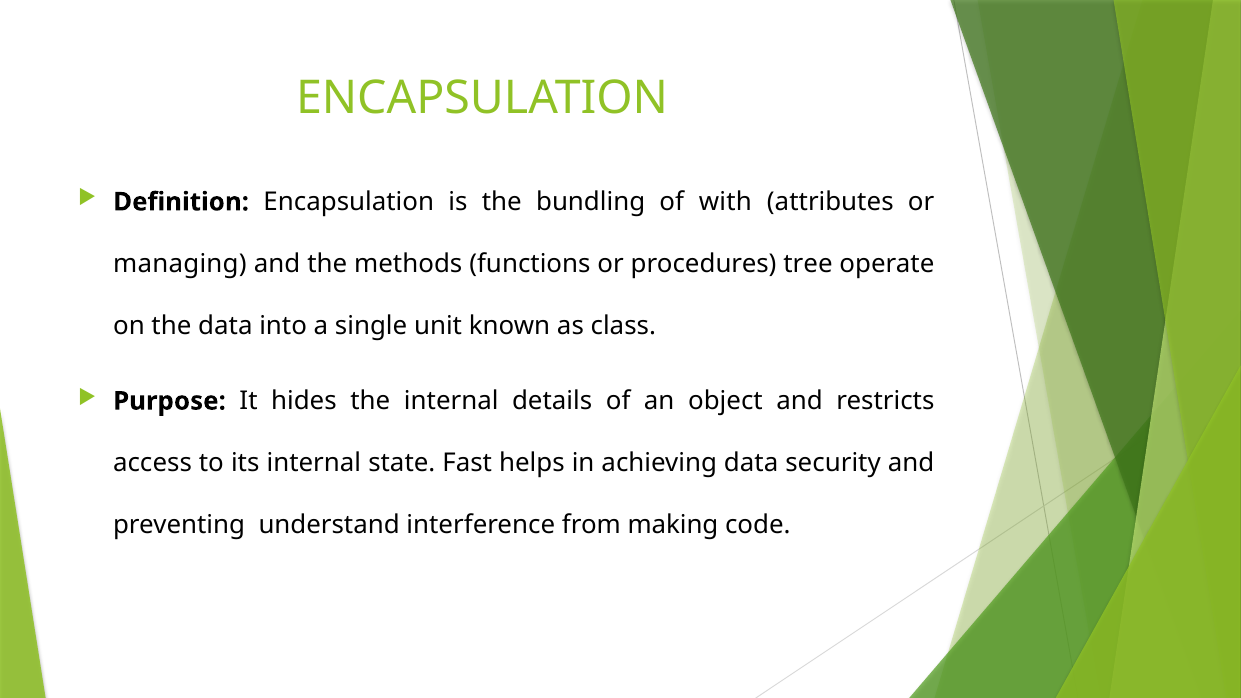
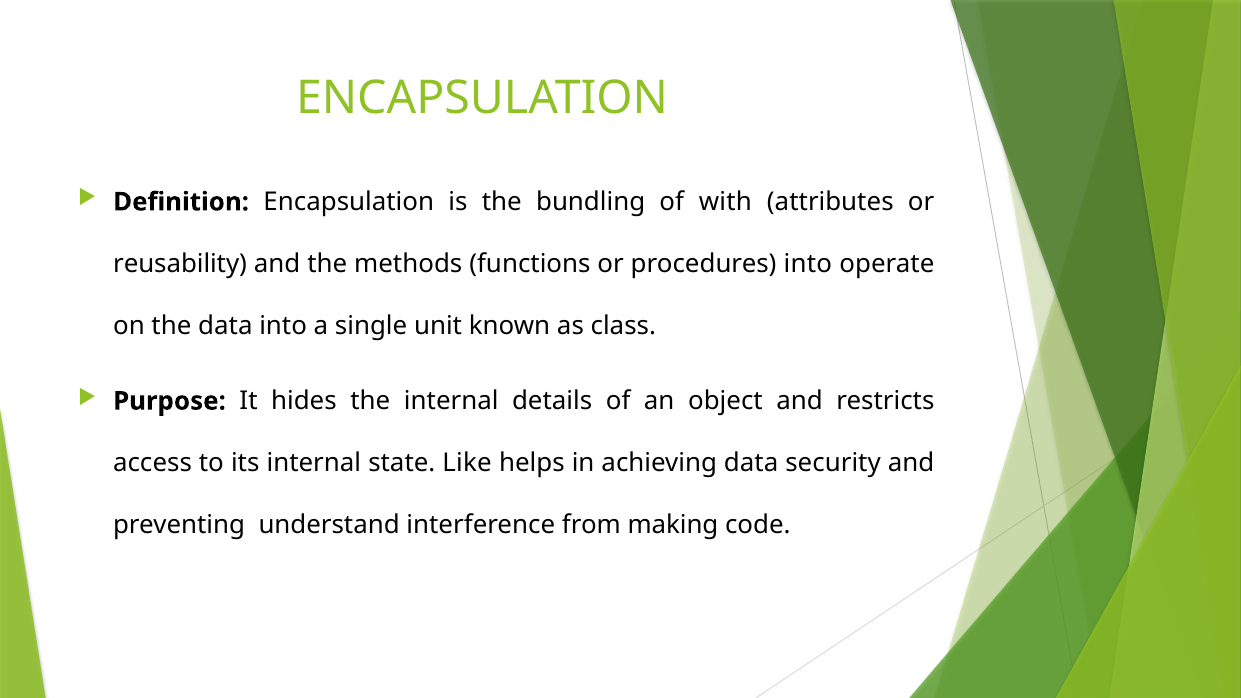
managing: managing -> reusability (180, 264)
procedures tree: tree -> into (808, 264)
Fast: Fast -> Like (467, 463)
